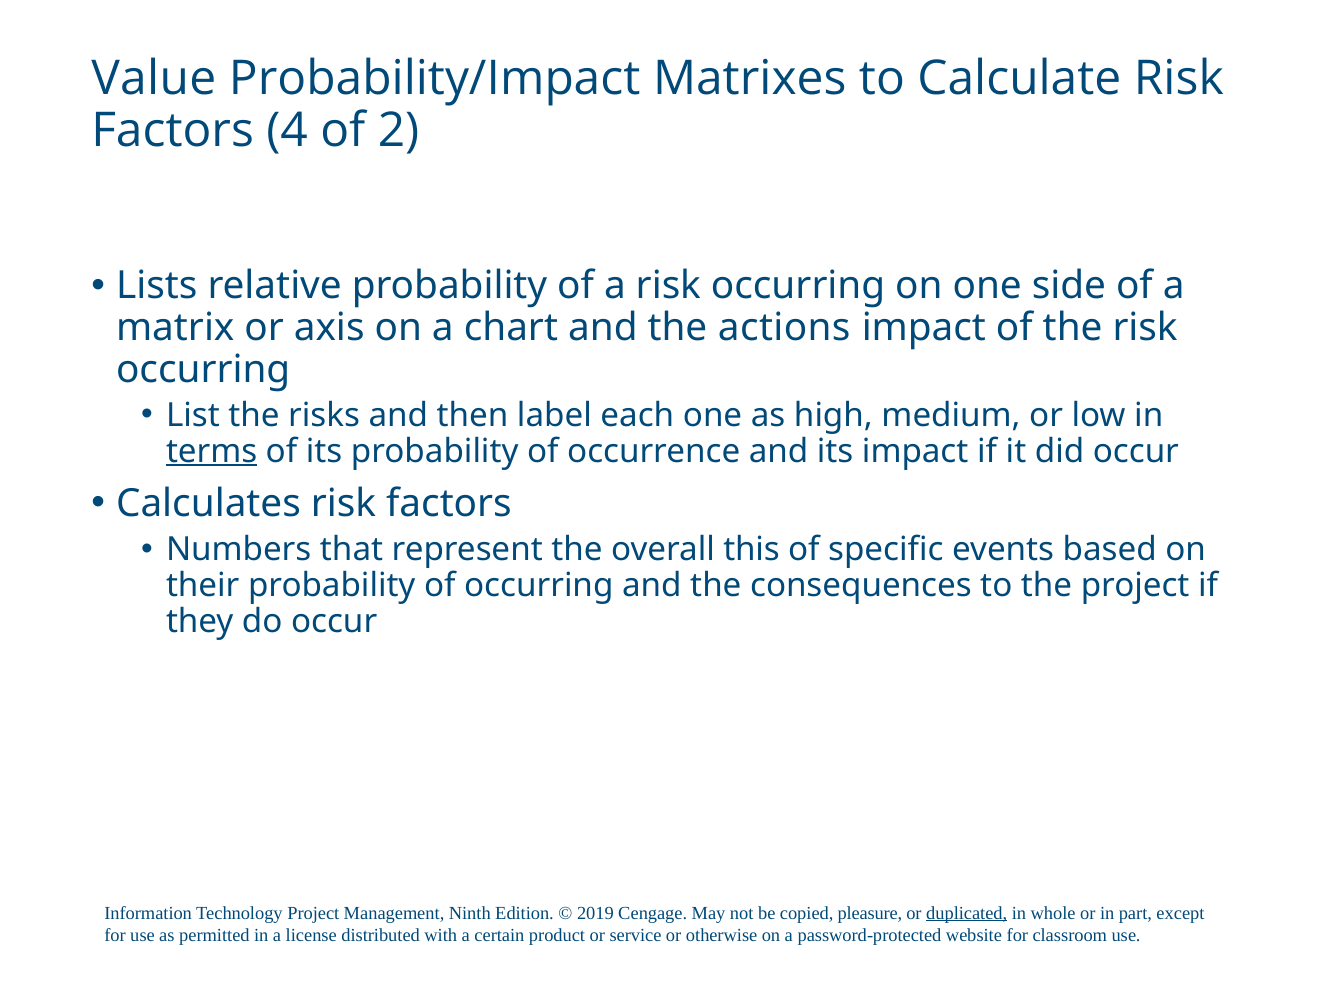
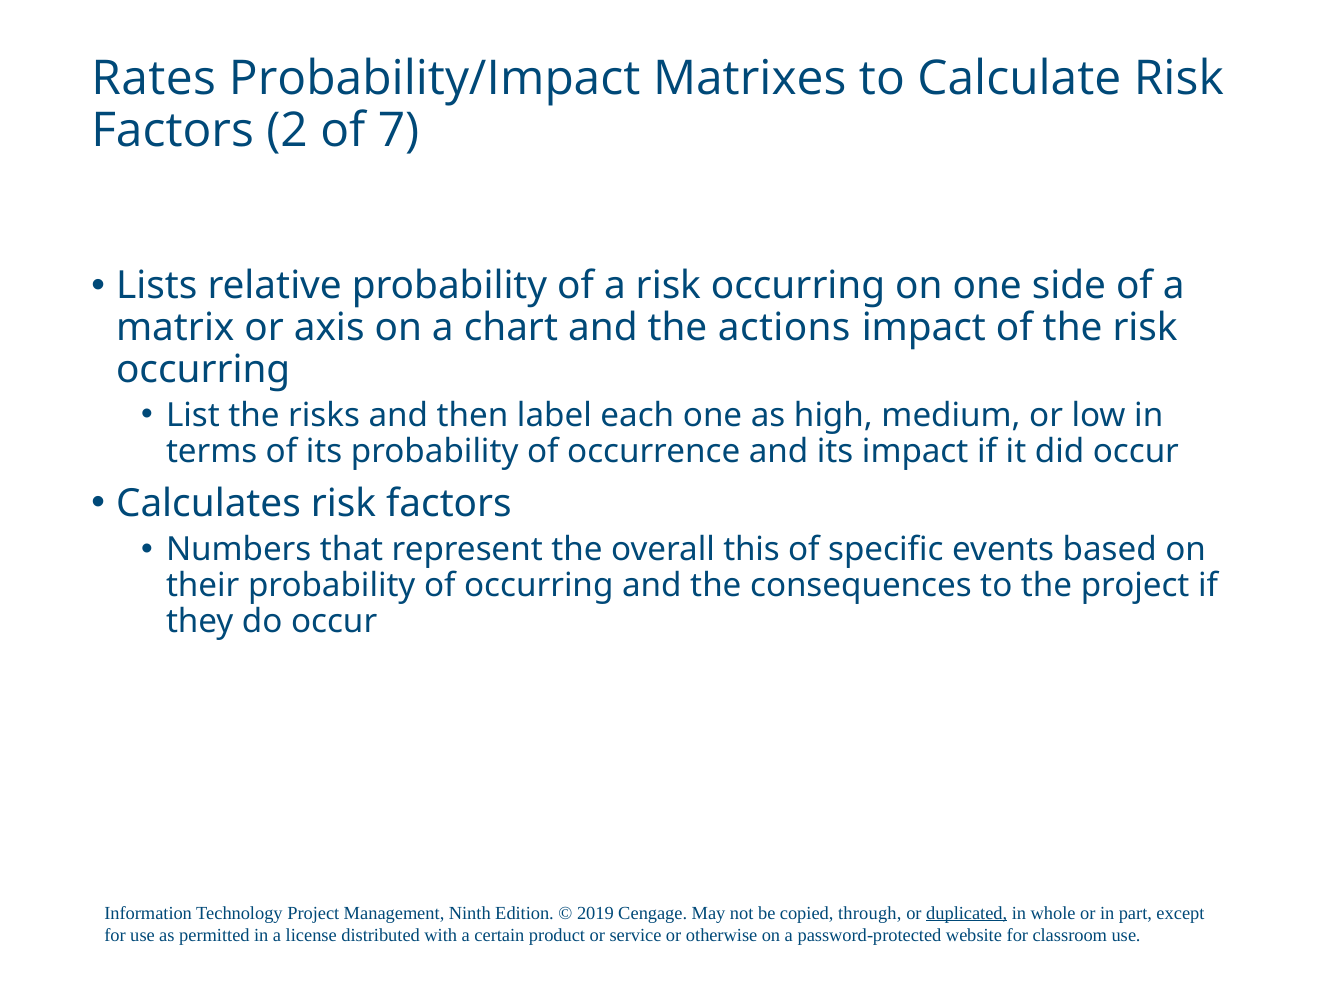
Value: Value -> Rates (154, 79)
4: 4 -> 2 (287, 130)
2: 2 -> 7 (399, 130)
terms underline: present -> none (212, 451)
pleasure: pleasure -> through (870, 913)
